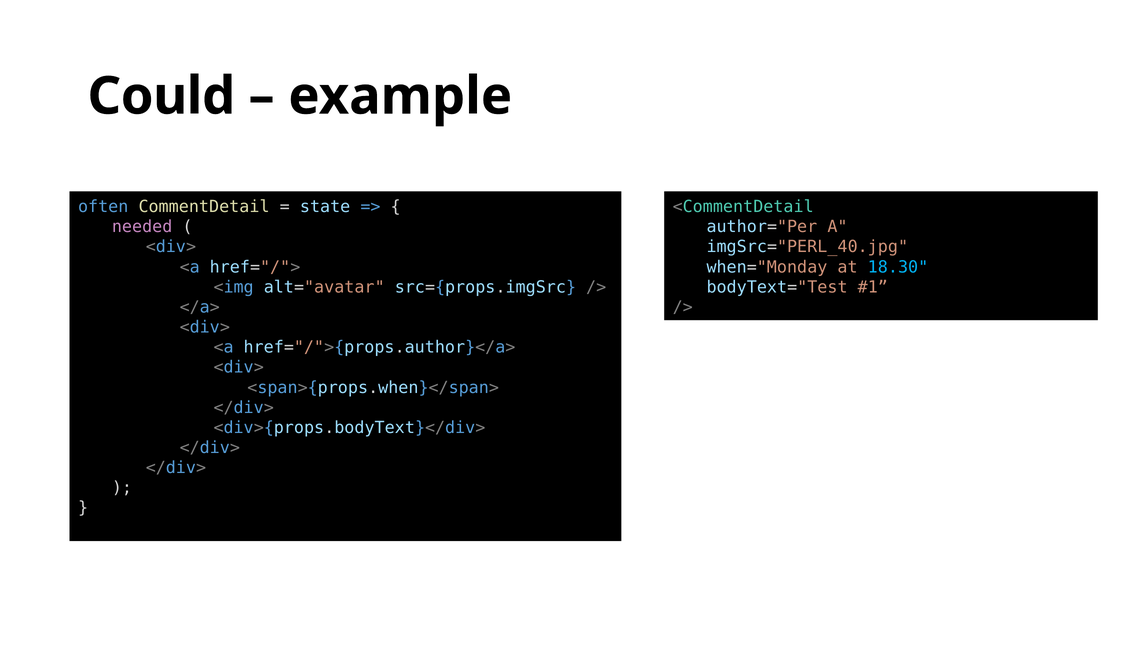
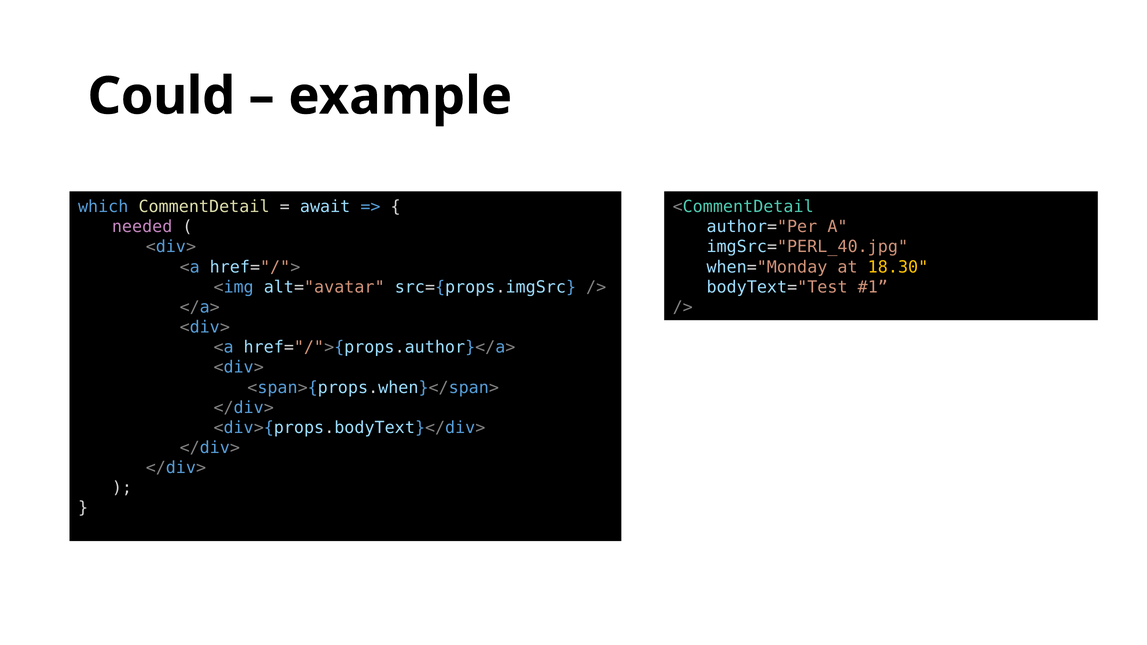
often: often -> which (103, 207)
state: state -> await (325, 207)
18.30 colour: light blue -> yellow (898, 267)
